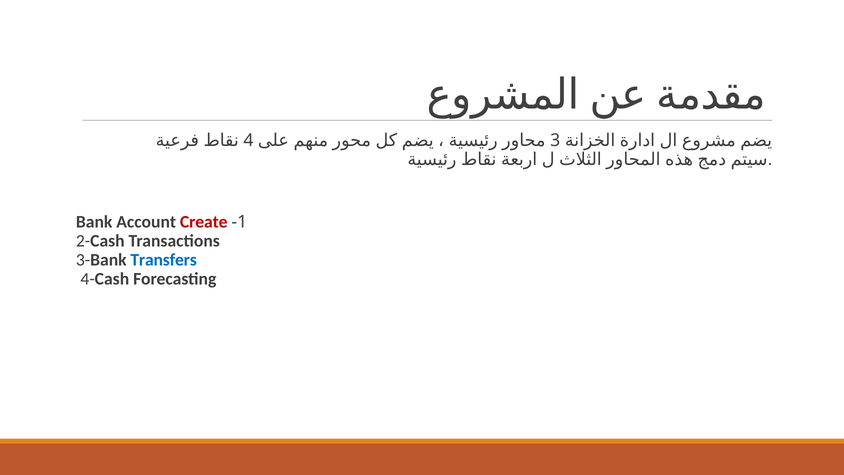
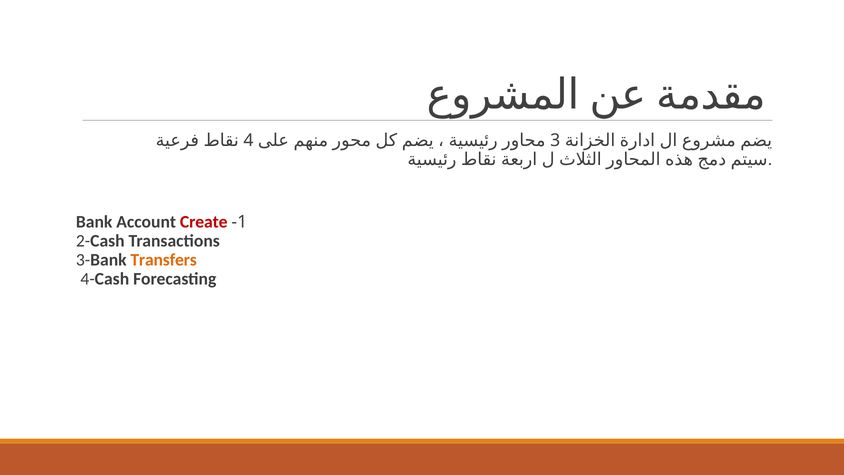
Transfers colour: blue -> orange (164, 260)
